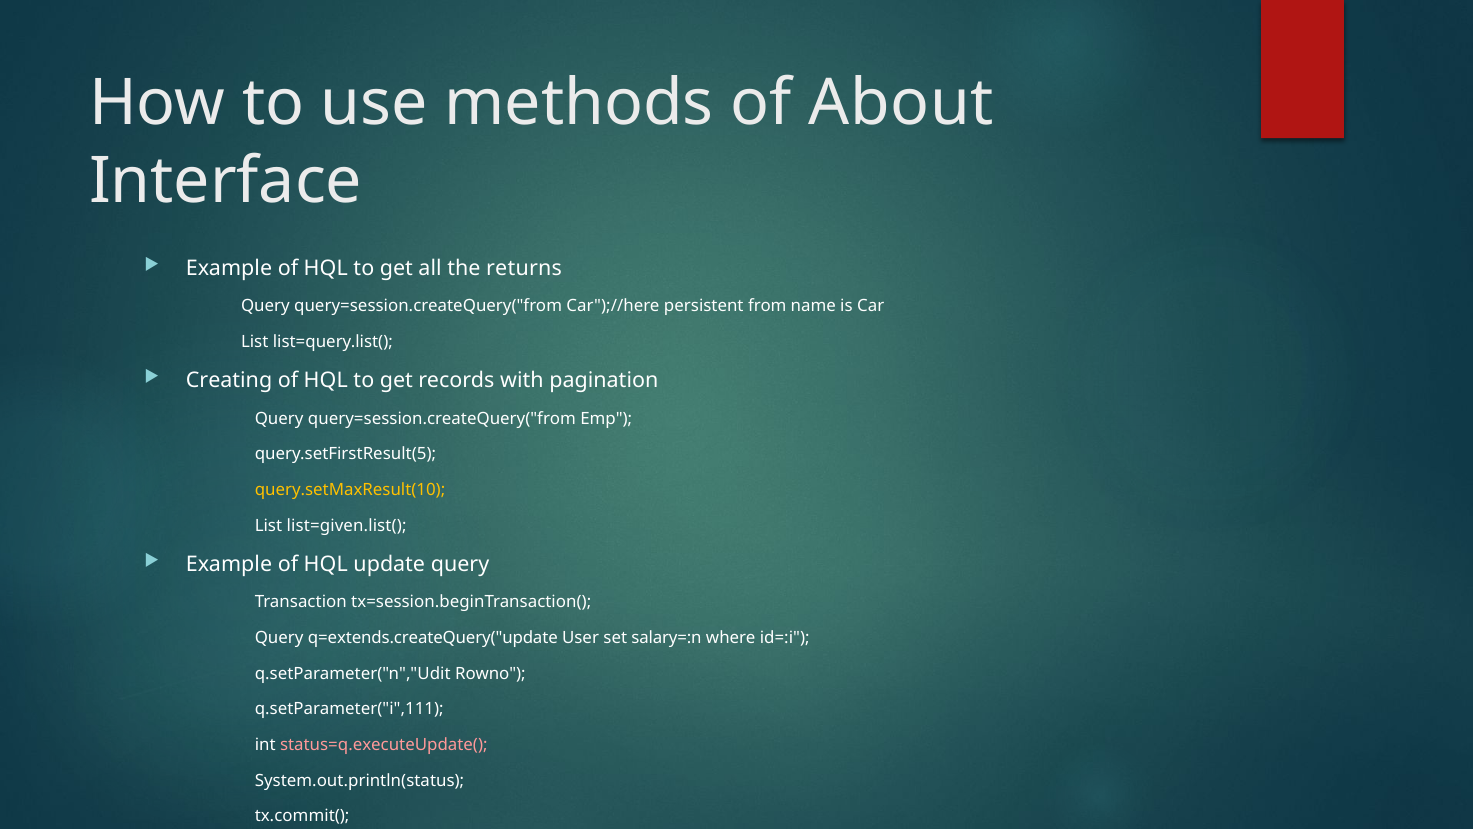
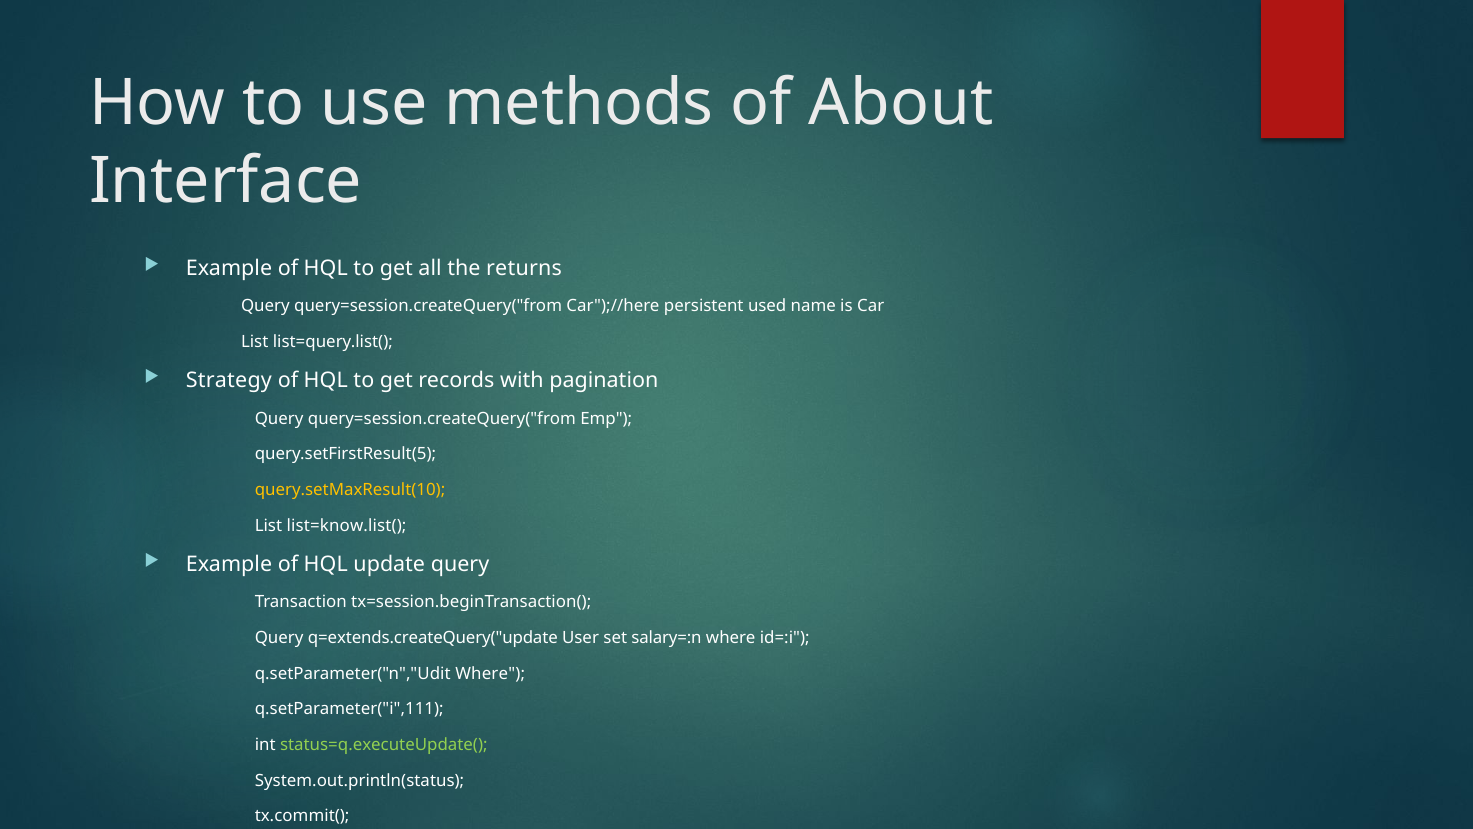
from: from -> used (767, 306)
Creating: Creating -> Strategy (229, 380)
list=given.list(: list=given.list( -> list=know.list( (347, 525)
q.setParameter("n","Udit Rowno: Rowno -> Where (490, 673)
status=q.executeUpdate( colour: pink -> light green (384, 745)
